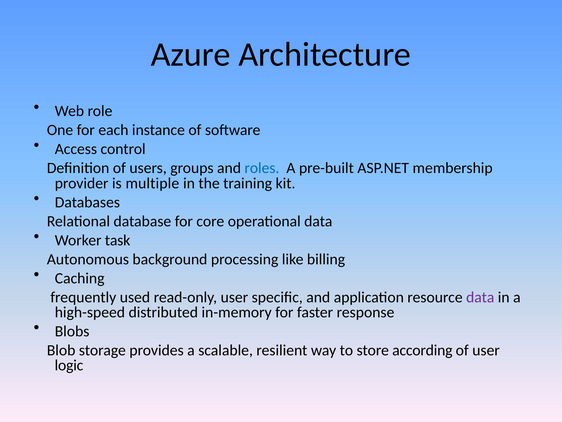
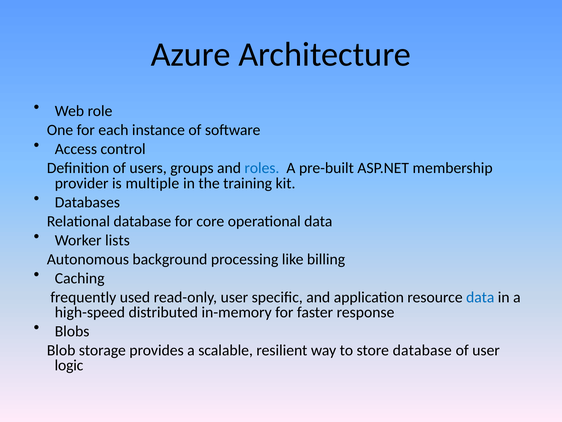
task: task -> lists (117, 240)
data colour: purple -> blue (480, 297)
store according: according -> database (422, 350)
